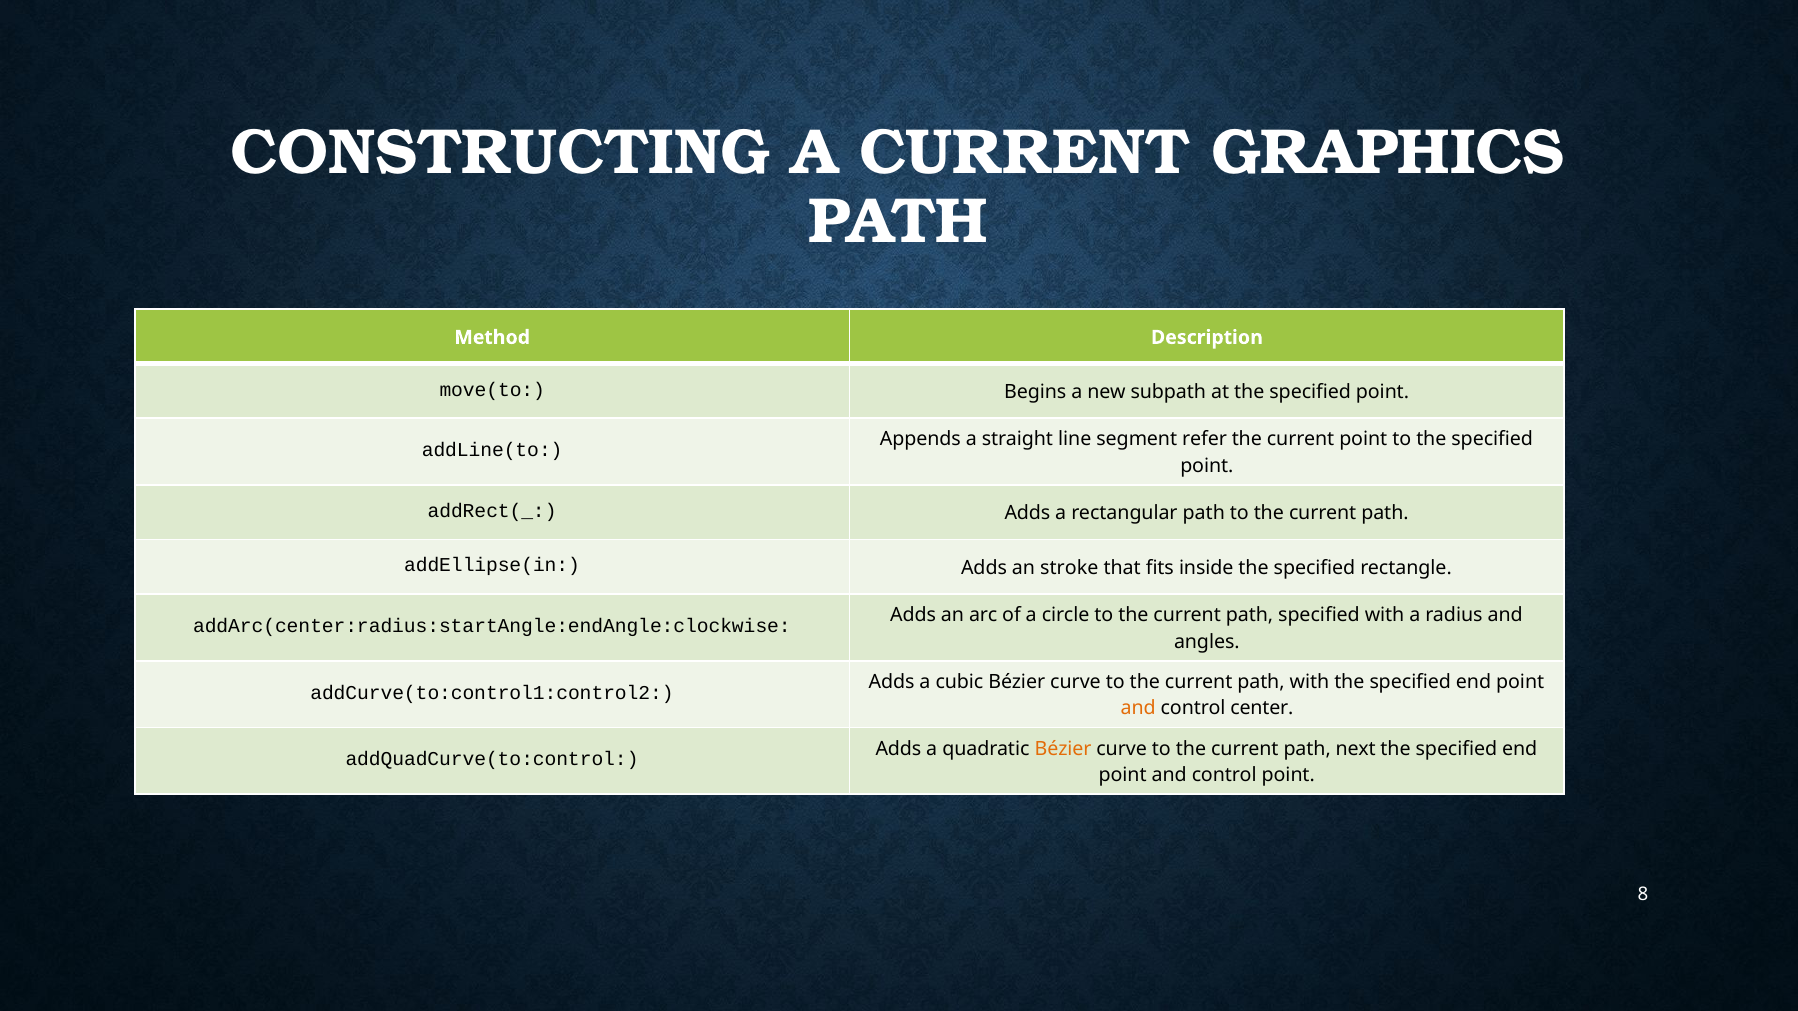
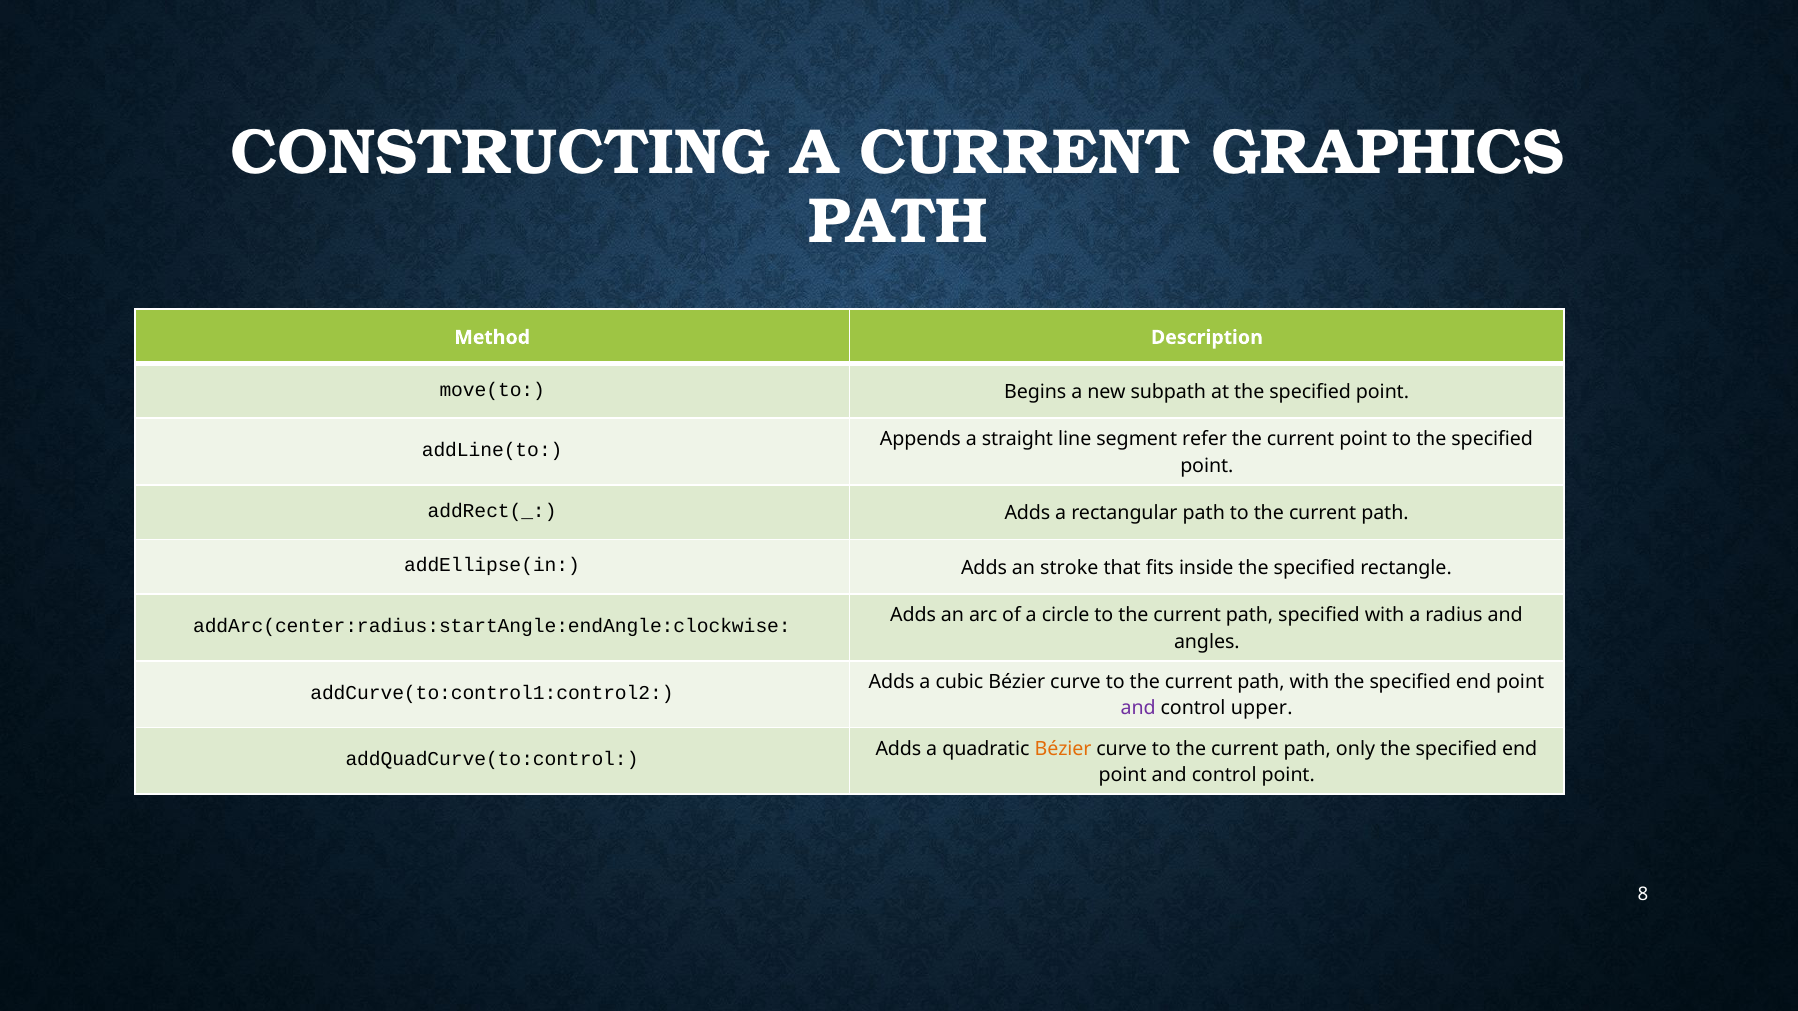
and colour: orange -> purple (1138, 709)
center: center -> upper (1262, 709)
next: next -> only (1356, 749)
